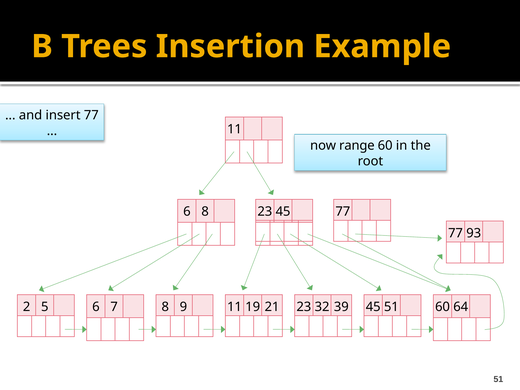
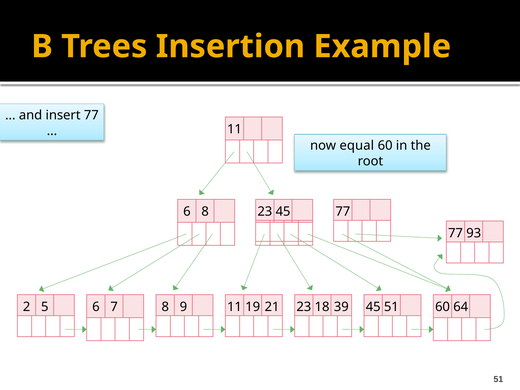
range: range -> equal (357, 146)
32: 32 -> 18 (322, 307)
